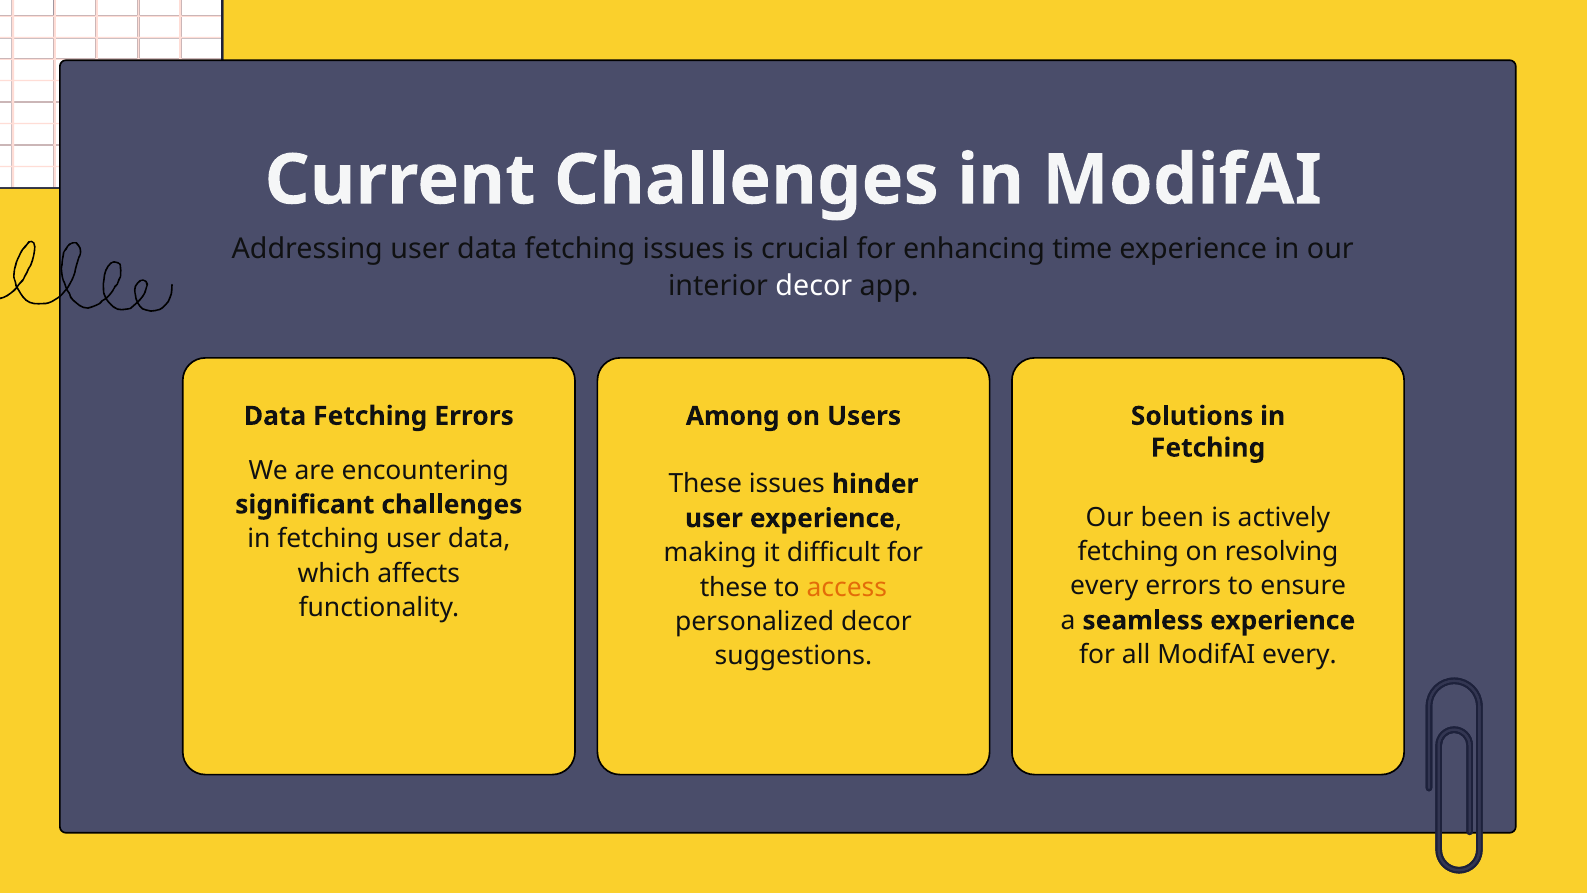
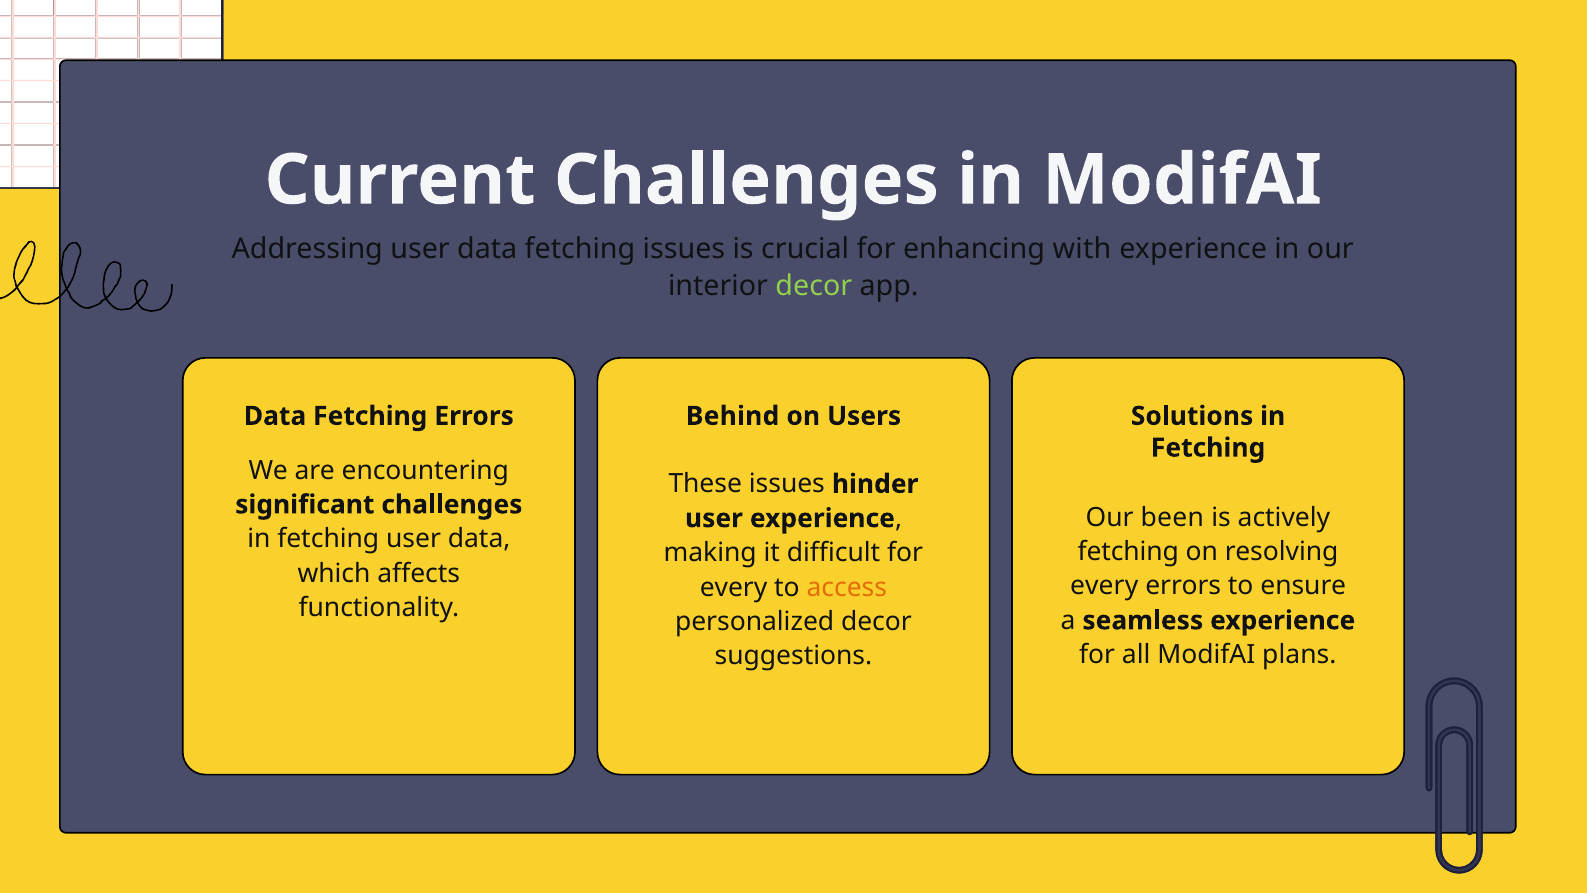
time: time -> with (1082, 249)
decor colour: white -> light green (814, 286)
Among: Among -> Behind (733, 416)
these: these -> every (734, 587)
ModifAI every: every -> plans (1299, 655)
